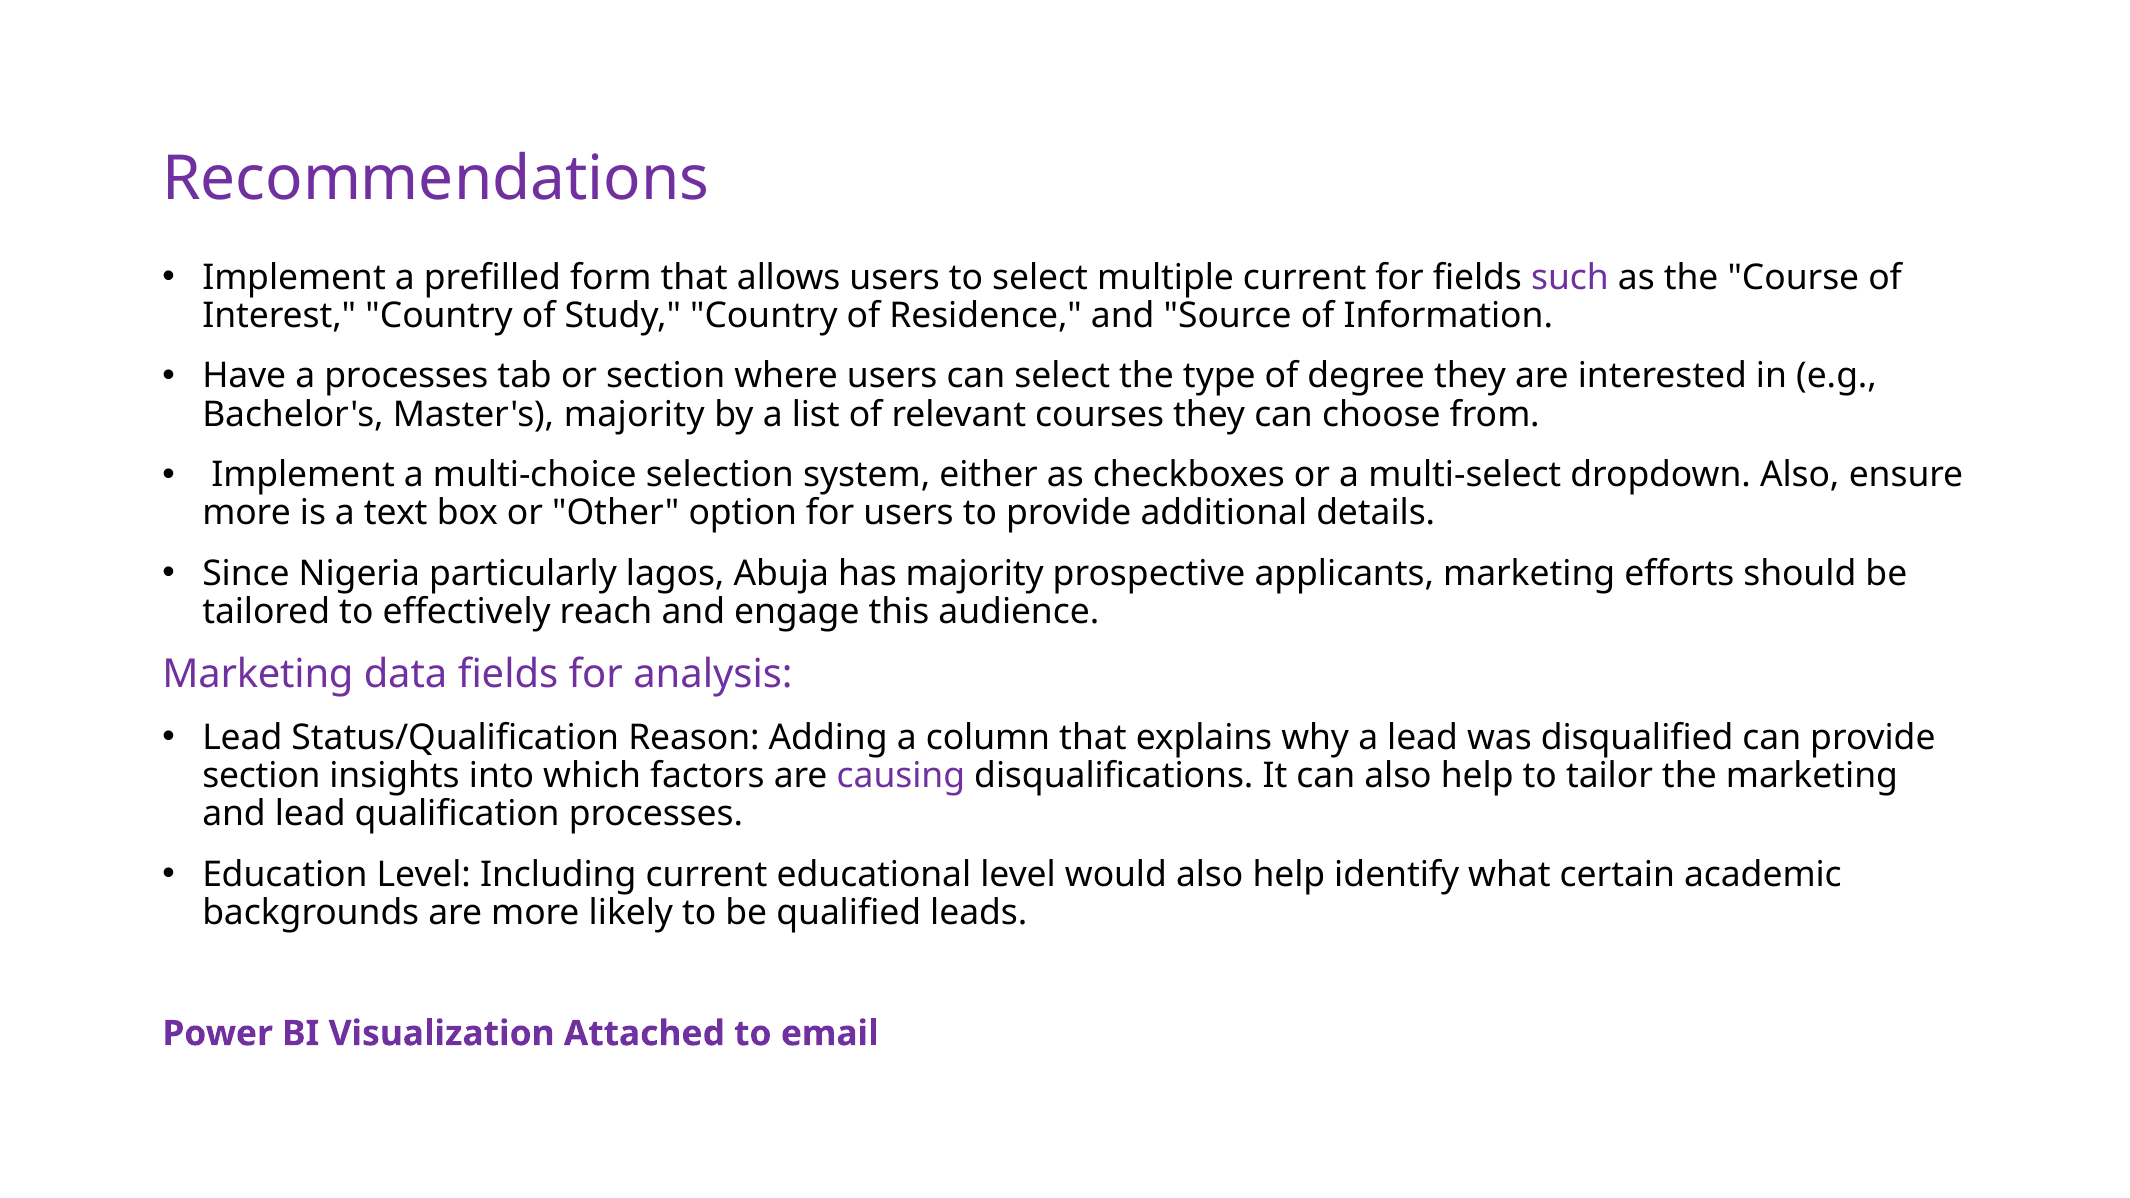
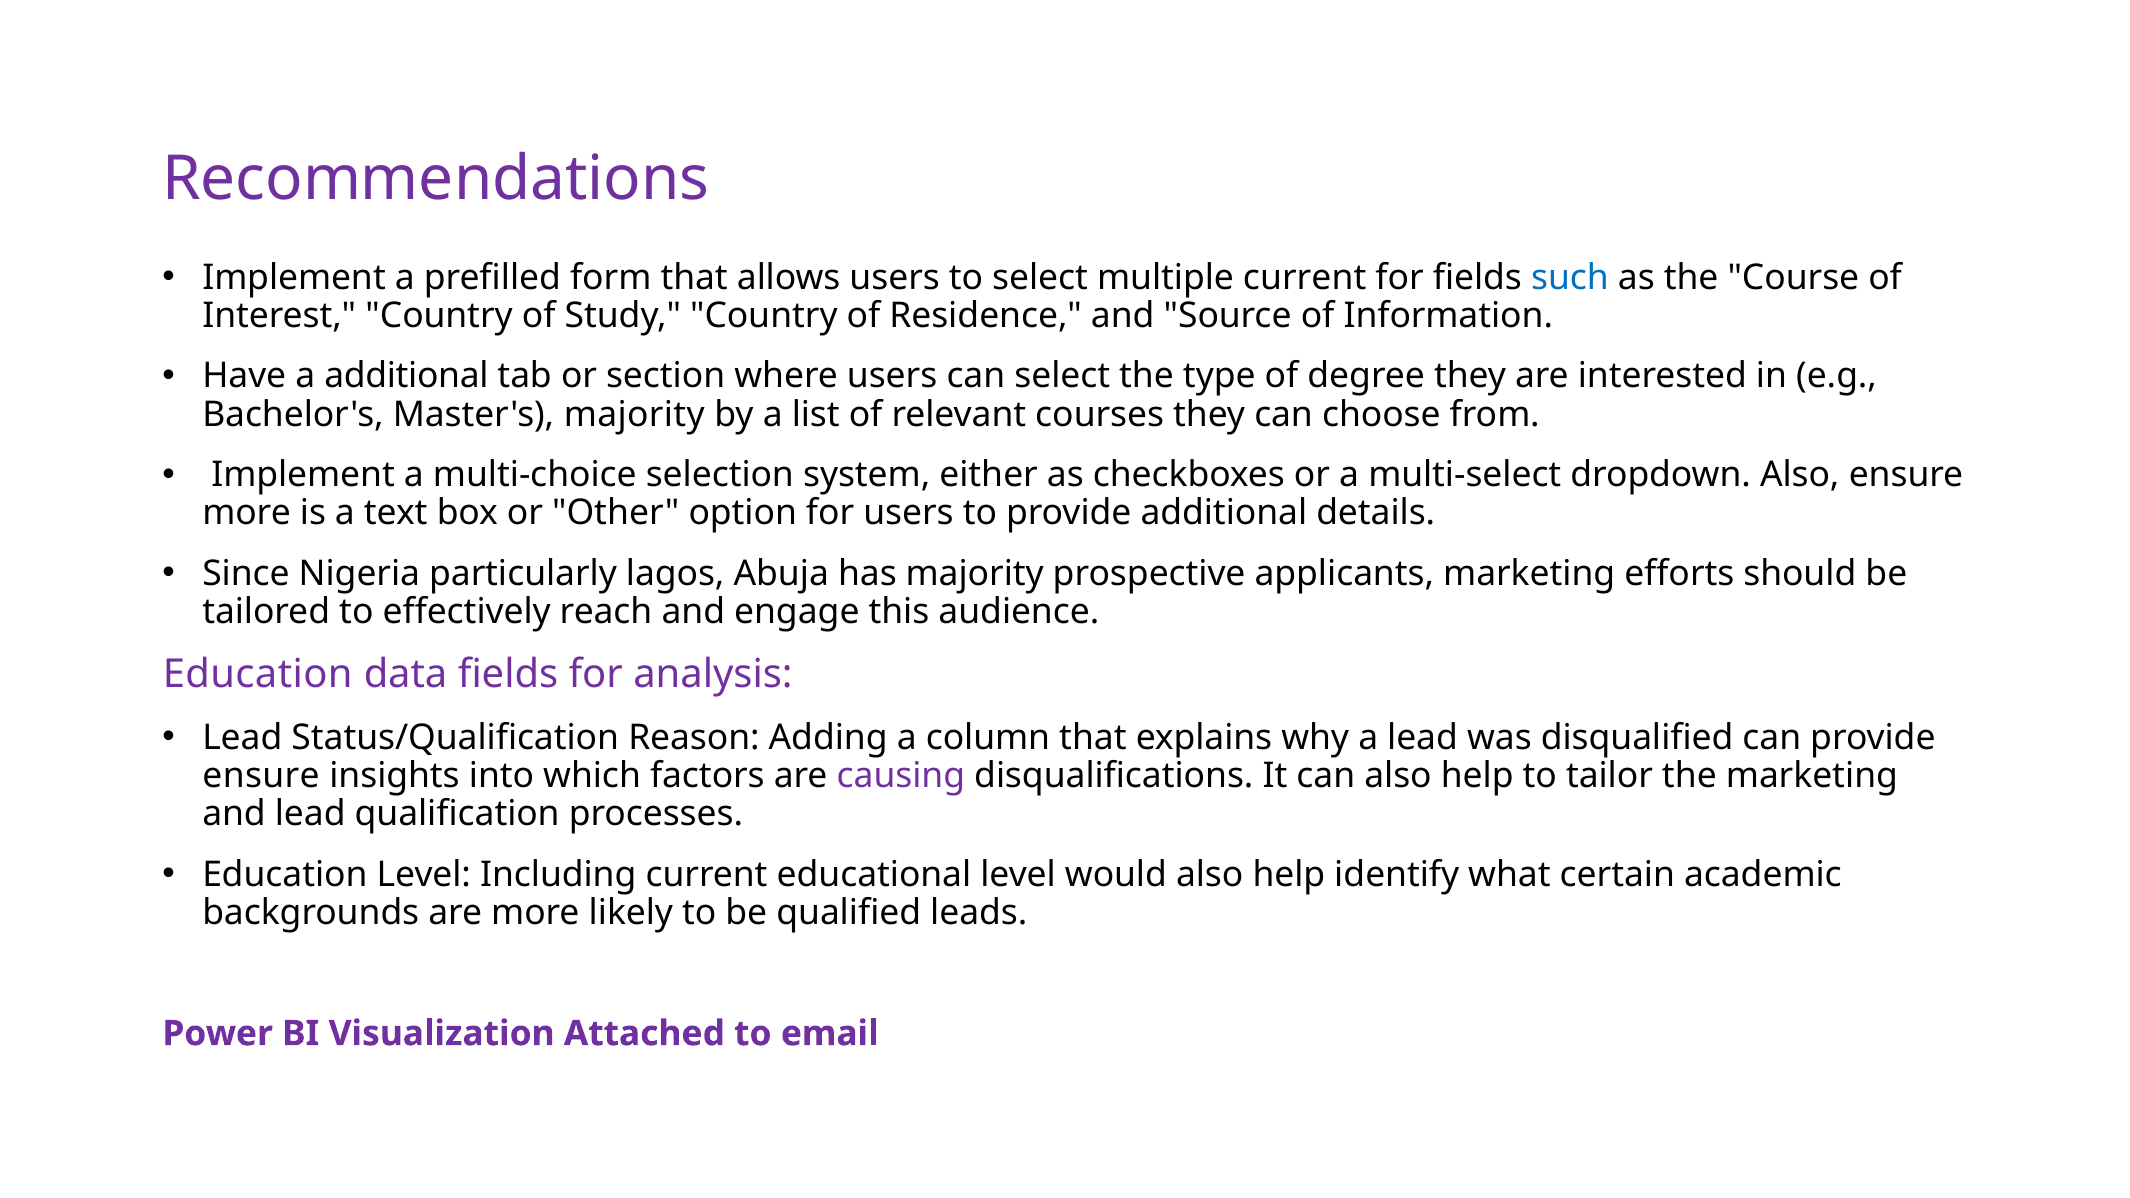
such colour: purple -> blue (1570, 278)
a processes: processes -> additional (406, 376)
Marketing: Marketing -> Education (258, 675)
section: section -> ensure (261, 776)
